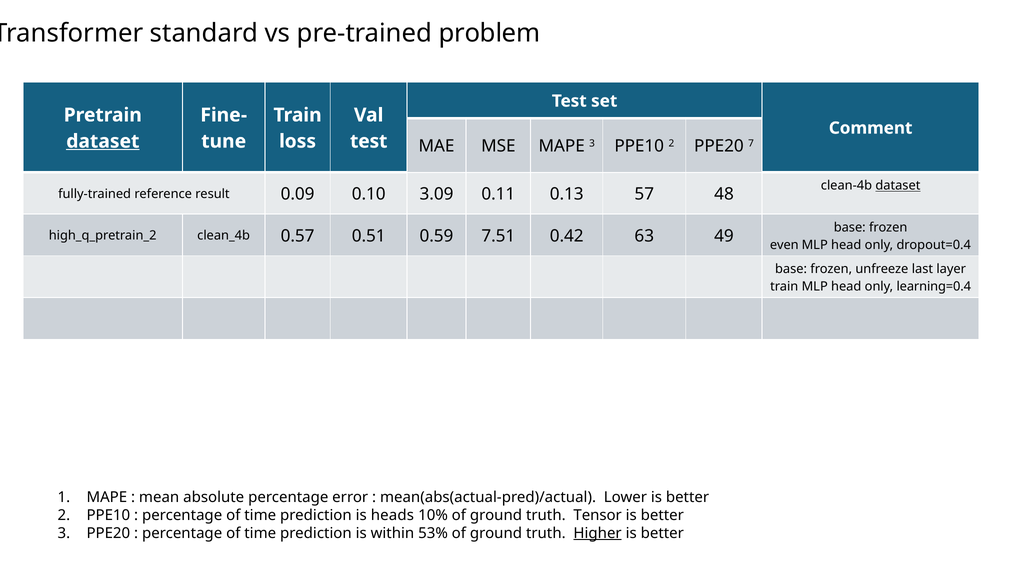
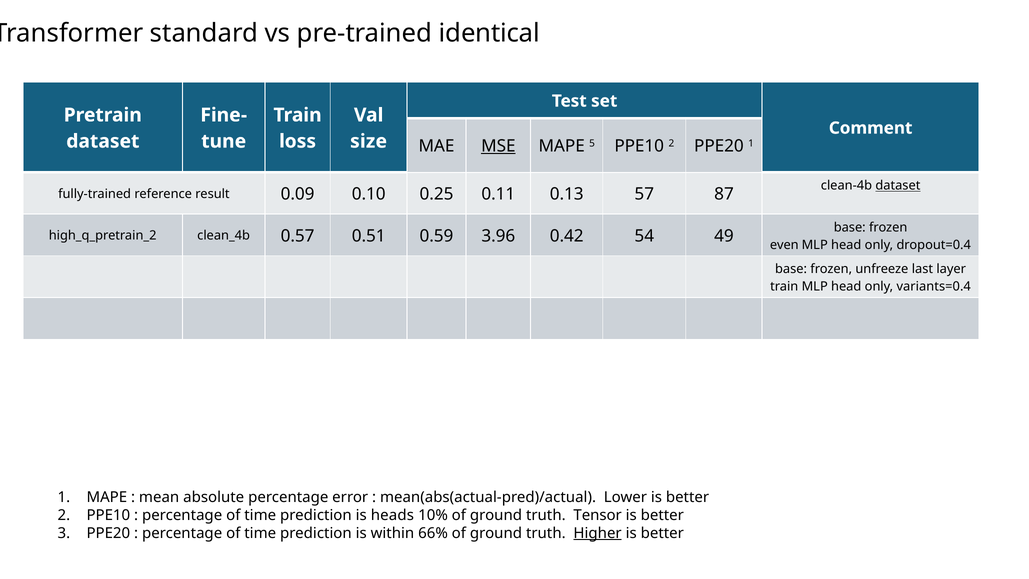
problem: problem -> identical (489, 33)
dataset underline: present -> none (103, 141)
test: test -> size (369, 141)
MSE underline: none -> present (498, 146)
MAPE 3: 3 -> 5 (592, 143)
PPE20 7: 7 -> 1 (751, 143)
3.09: 3.09 -> 0.25 (437, 194)
48: 48 -> 87 (724, 194)
7.51: 7.51 -> 3.96 (498, 236)
63: 63 -> 54 (644, 236)
learning=0.4: learning=0.4 -> variants=0.4 (934, 287)
53%: 53% -> 66% (433, 533)
